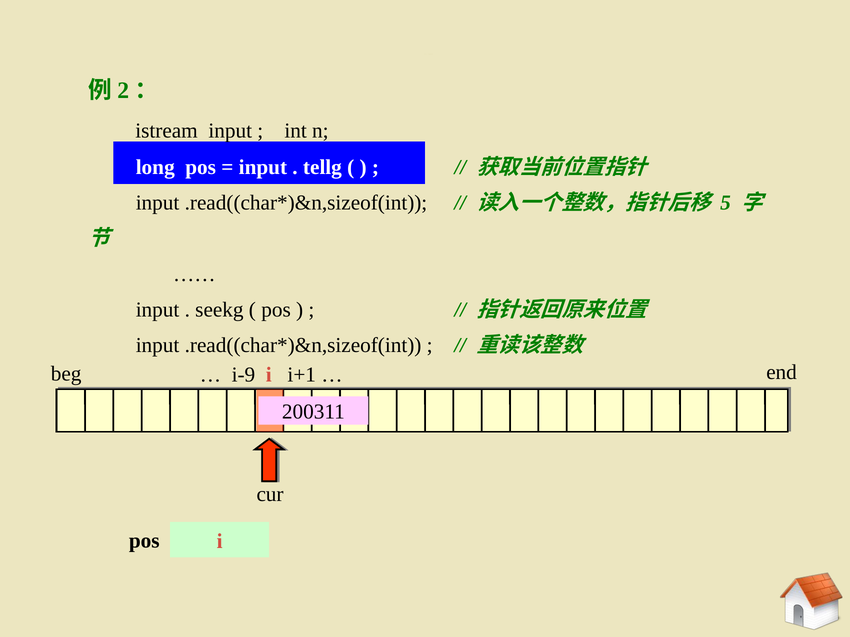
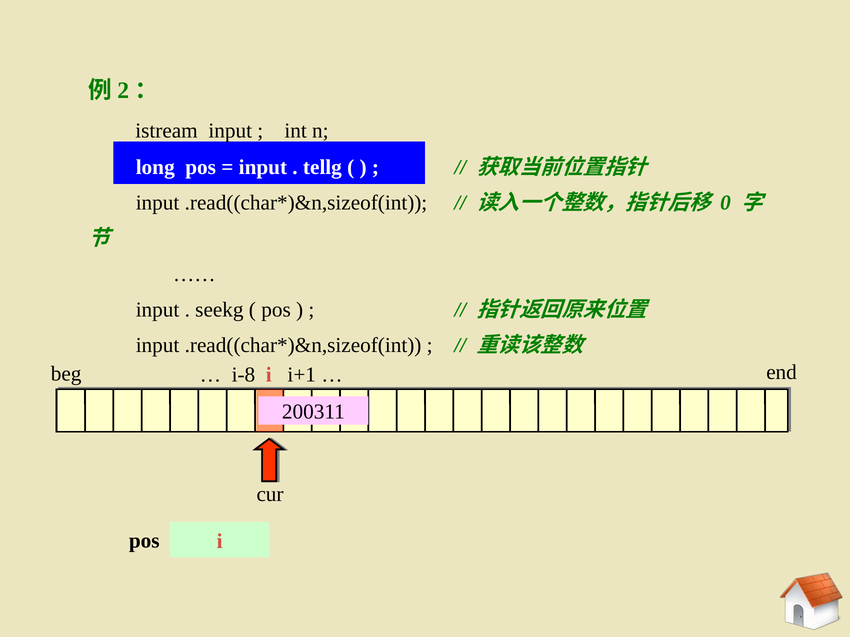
5: 5 -> 0 (725, 203)
i-9: i-9 -> i-8 (243, 375)
